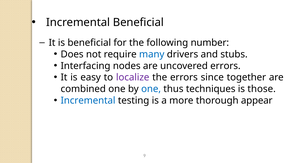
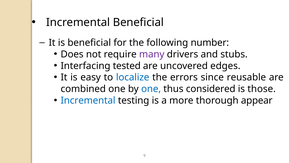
many colour: blue -> purple (152, 54)
nodes: nodes -> tested (127, 66)
uncovered errors: errors -> edges (225, 66)
localize colour: purple -> blue (133, 77)
together: together -> reusable (246, 77)
techniques: techniques -> considered (211, 89)
